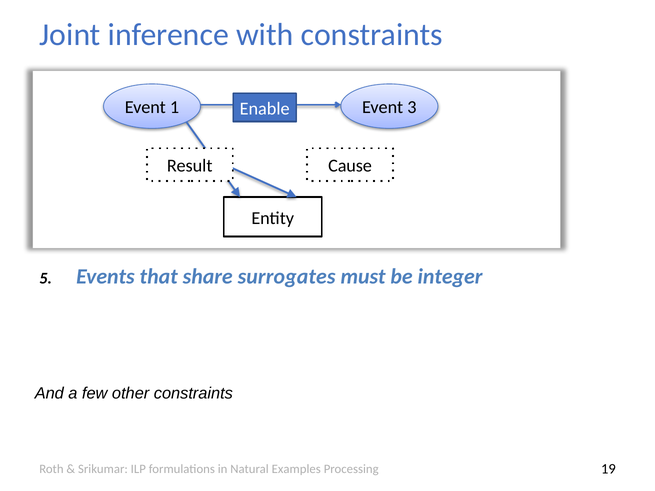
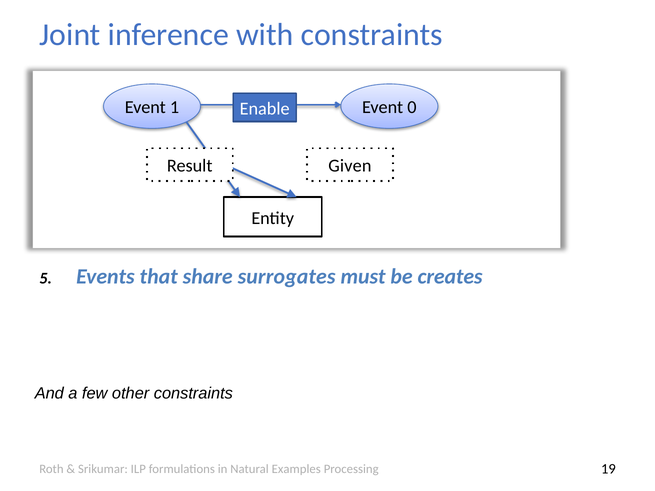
Event 3: 3 -> 0 (412, 107)
Cause: Cause -> Given (350, 166)
integer: integer -> creates (450, 277)
